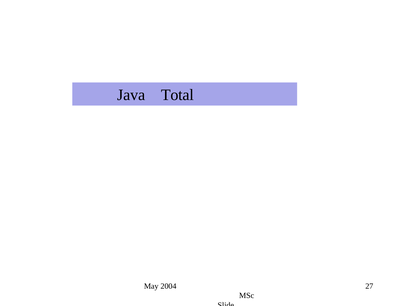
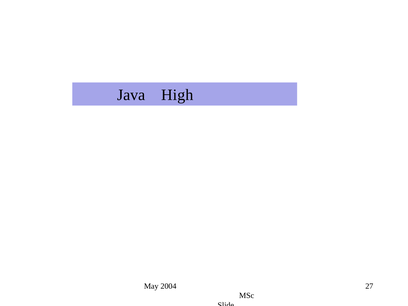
Total: Total -> High (177, 95)
